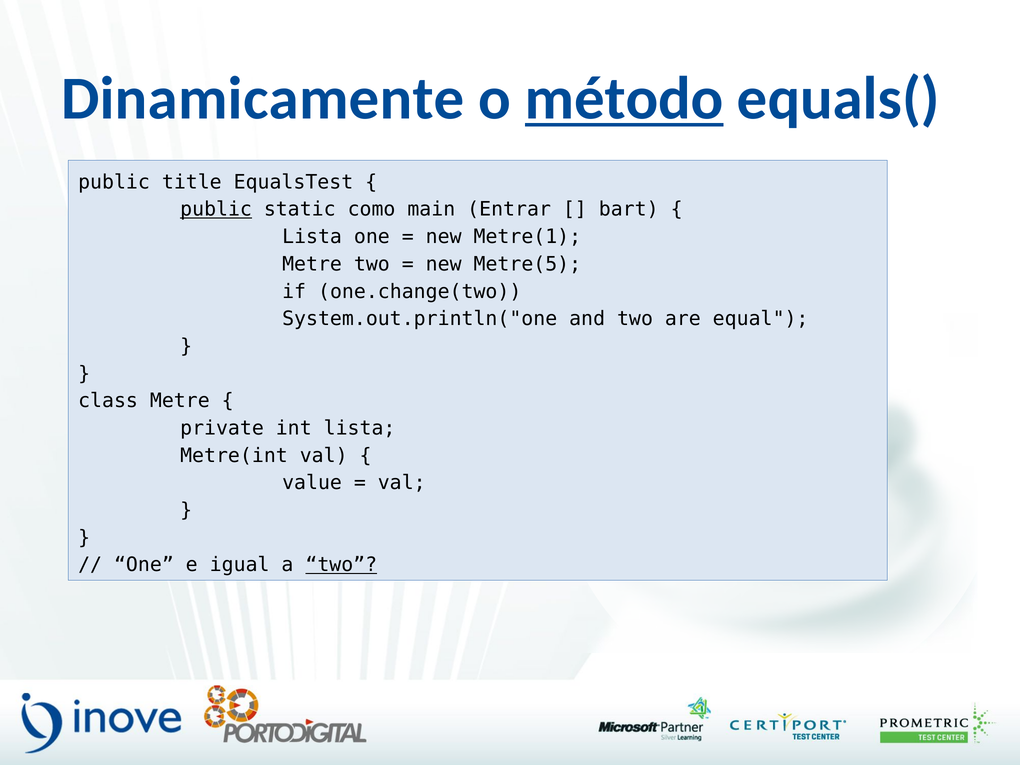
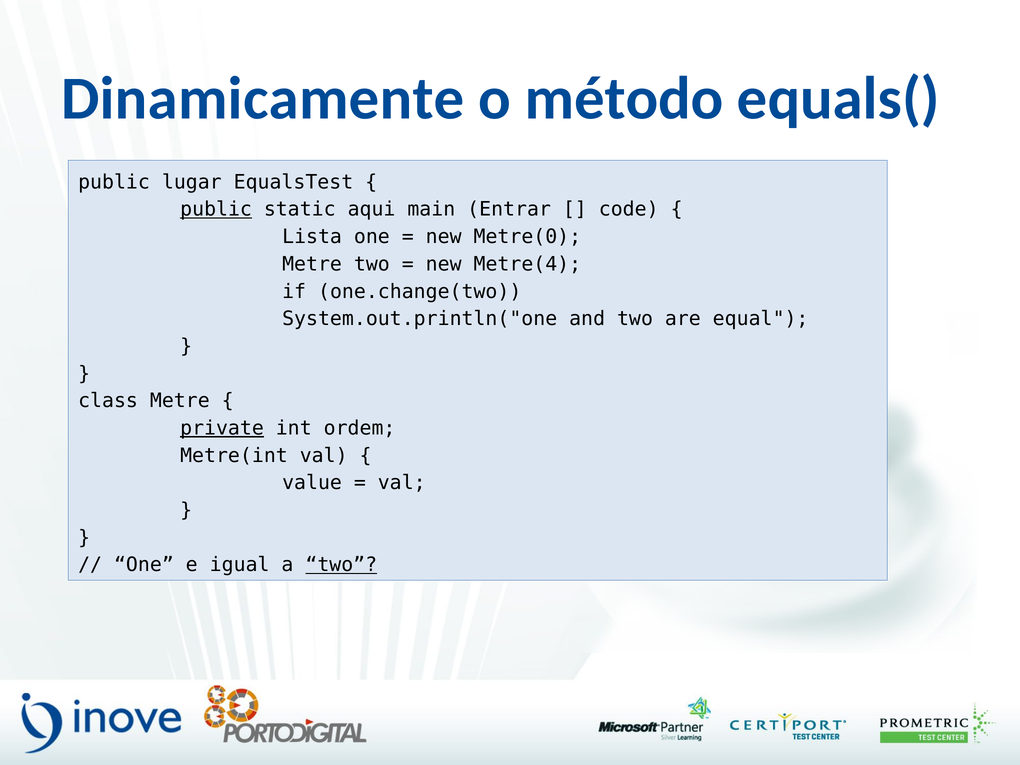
método underline: present -> none (624, 99)
title: title -> lugar (192, 182)
como: como -> aqui (372, 209)
bart: bart -> code (629, 209)
Metre(1: Metre(1 -> Metre(0 (527, 237)
Metre(5: Metre(5 -> Metre(4 (527, 264)
private underline: none -> present (222, 428)
int lista: lista -> ordem (360, 428)
